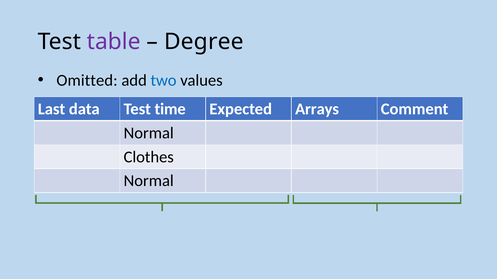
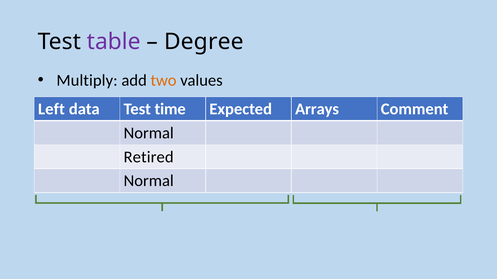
Omitted: Omitted -> Multiply (87, 81)
two colour: blue -> orange (164, 81)
Last: Last -> Left (51, 109)
Clothes: Clothes -> Retired (149, 157)
